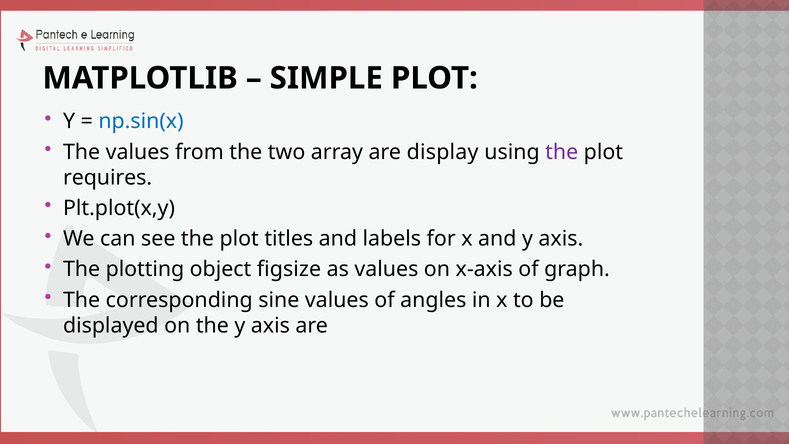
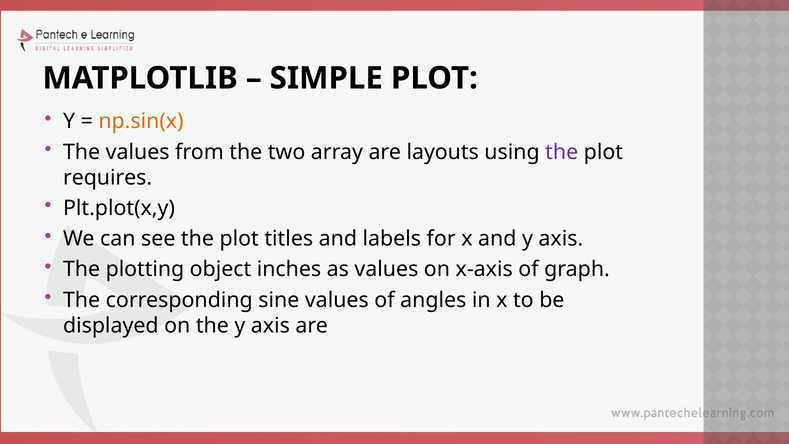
np.sin(x colour: blue -> orange (141, 121)
display: display -> layouts (443, 152)
figsize: figsize -> inches (289, 269)
